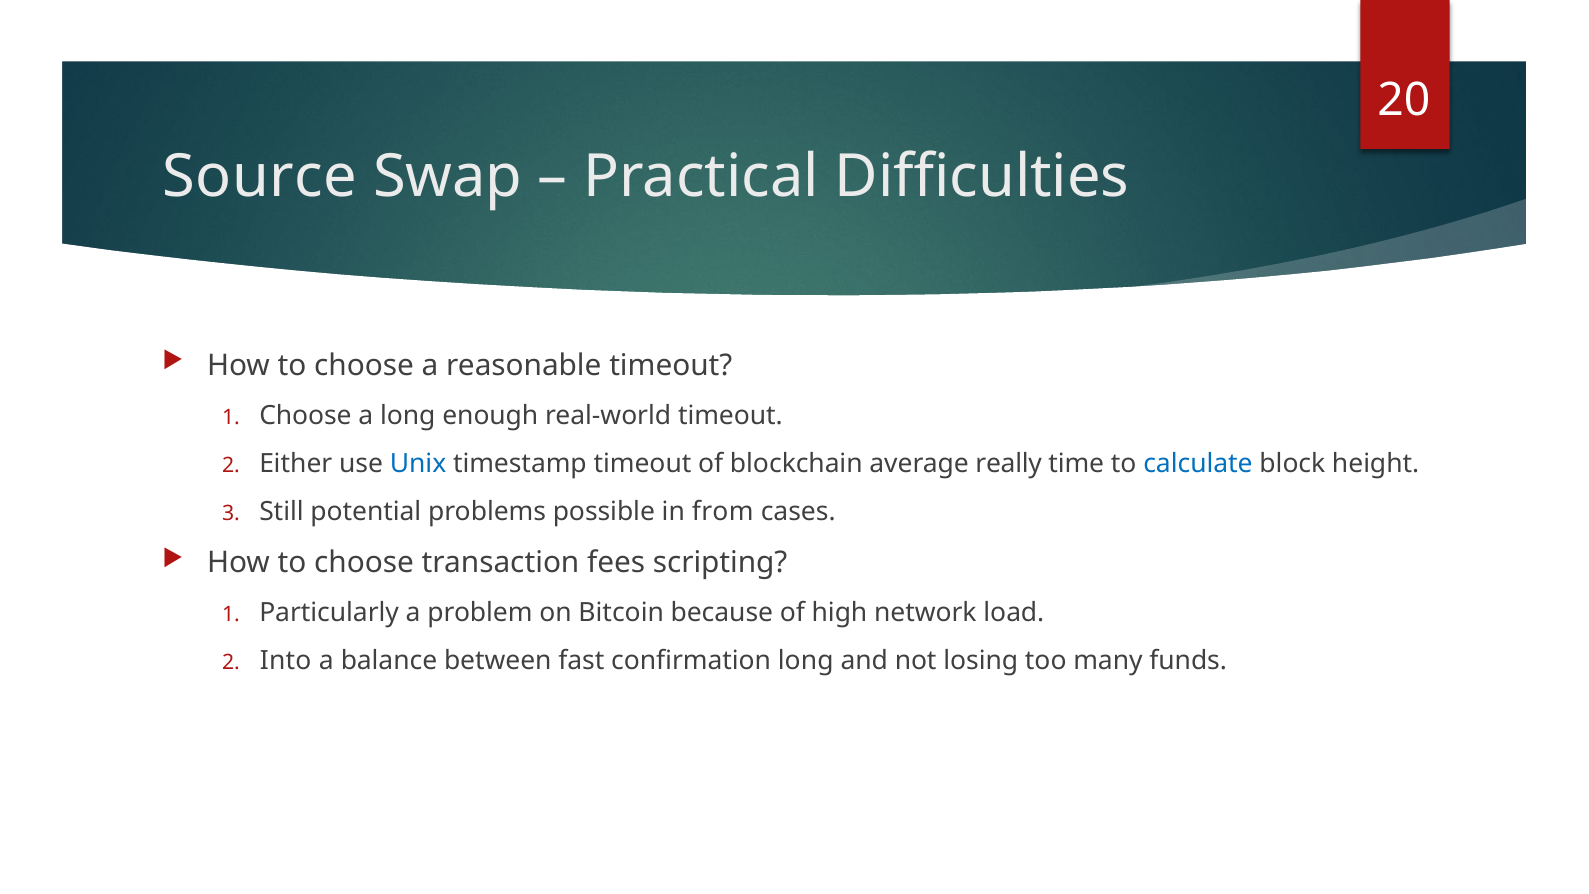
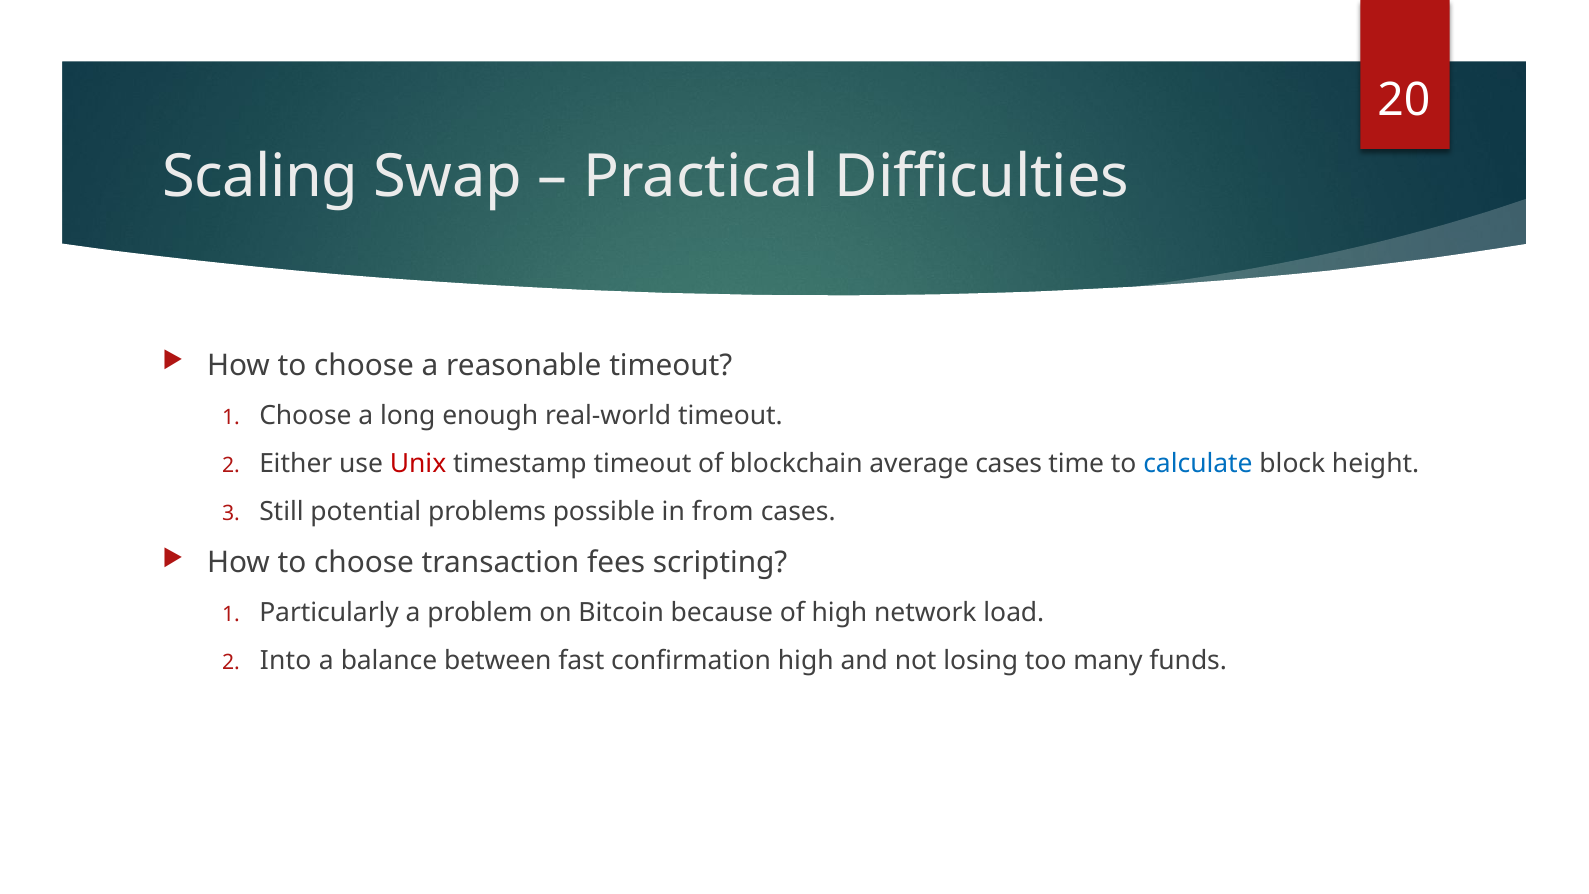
Source: Source -> Scaling (260, 176)
Unix colour: blue -> red (418, 464)
average really: really -> cases (1009, 464)
confirmation long: long -> high (806, 661)
